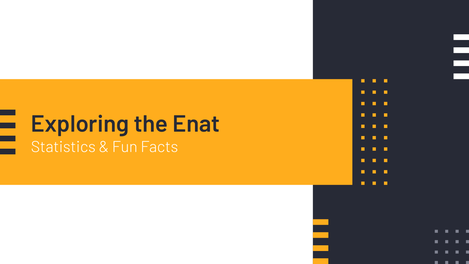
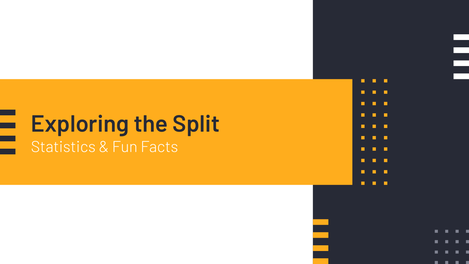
Enat: Enat -> Split (196, 124)
